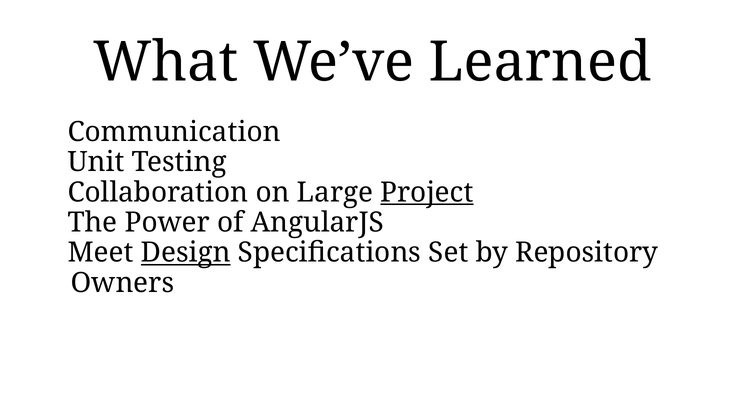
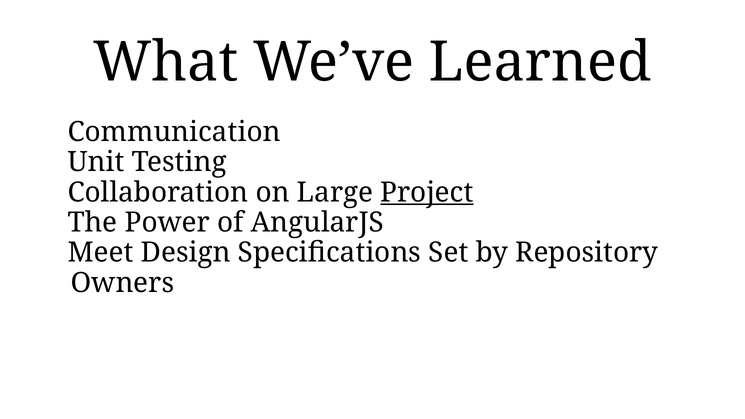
Design underline: present -> none (186, 253)
